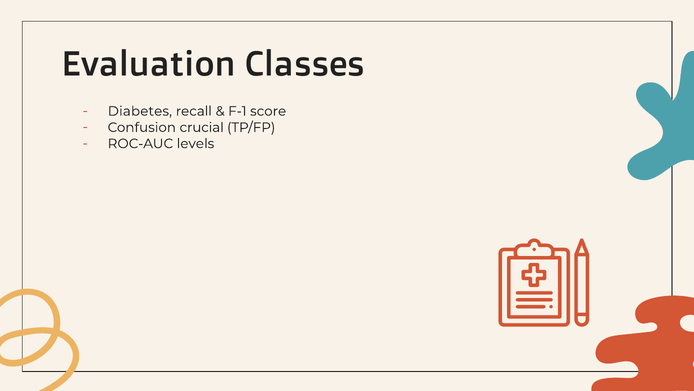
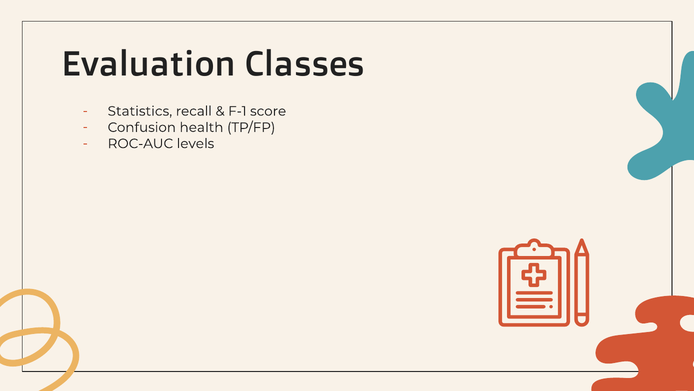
Diabetes: Diabetes -> Statistics (140, 111)
crucial: crucial -> health (201, 127)
